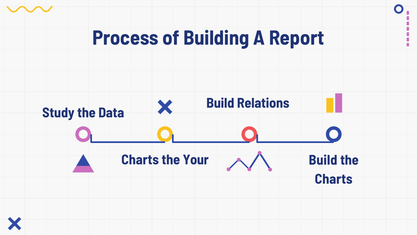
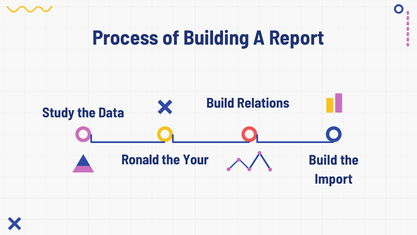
Charts: Charts -> Ronald (140, 160)
Charts: Charts -> Import (334, 179)
